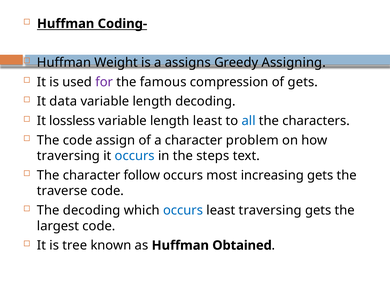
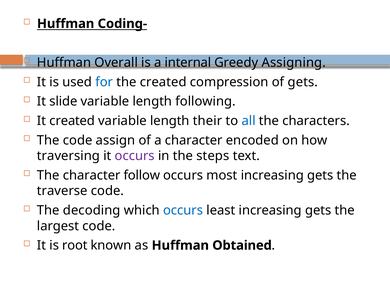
Weight: Weight -> Overall (116, 62)
assigns: assigns -> internal (188, 62)
for colour: purple -> blue (104, 82)
the famous: famous -> created (163, 82)
data: data -> slide (63, 101)
length decoding: decoding -> following (205, 101)
It lossless: lossless -> created (72, 121)
length least: least -> their (208, 121)
problem: problem -> encoded (252, 140)
occurs colour: blue -> purple (135, 156)
least traversing: traversing -> increasing (270, 210)
tree: tree -> root (75, 245)
